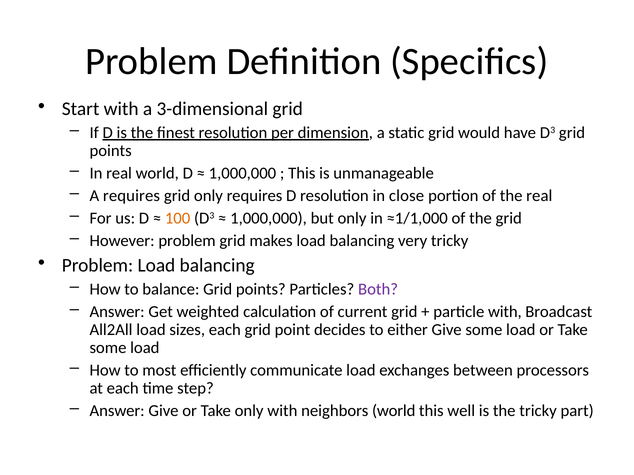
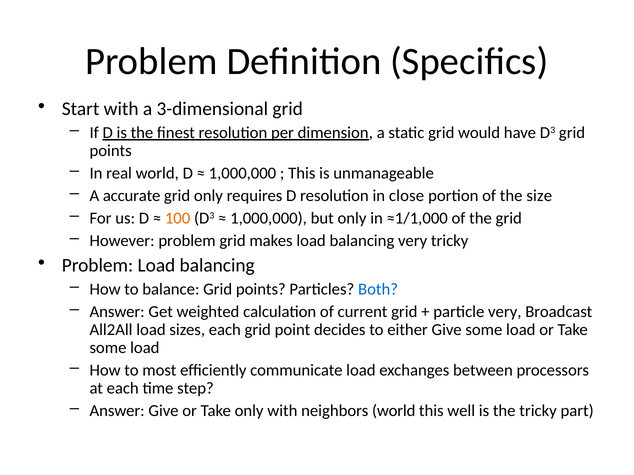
A requires: requires -> accurate (132, 196)
the real: real -> size (539, 196)
Both colour: purple -> blue (378, 289)
particle with: with -> very (505, 312)
